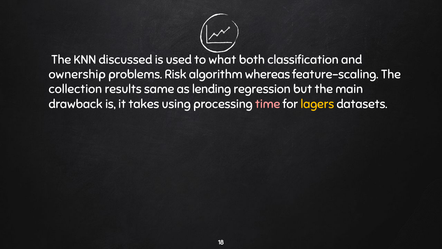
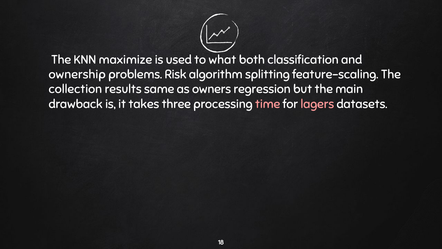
discussed: discussed -> maximize (125, 60)
whereas: whereas -> splitting (267, 74)
lending: lending -> owners (212, 89)
using: using -> three (176, 104)
lagers colour: yellow -> pink (317, 104)
